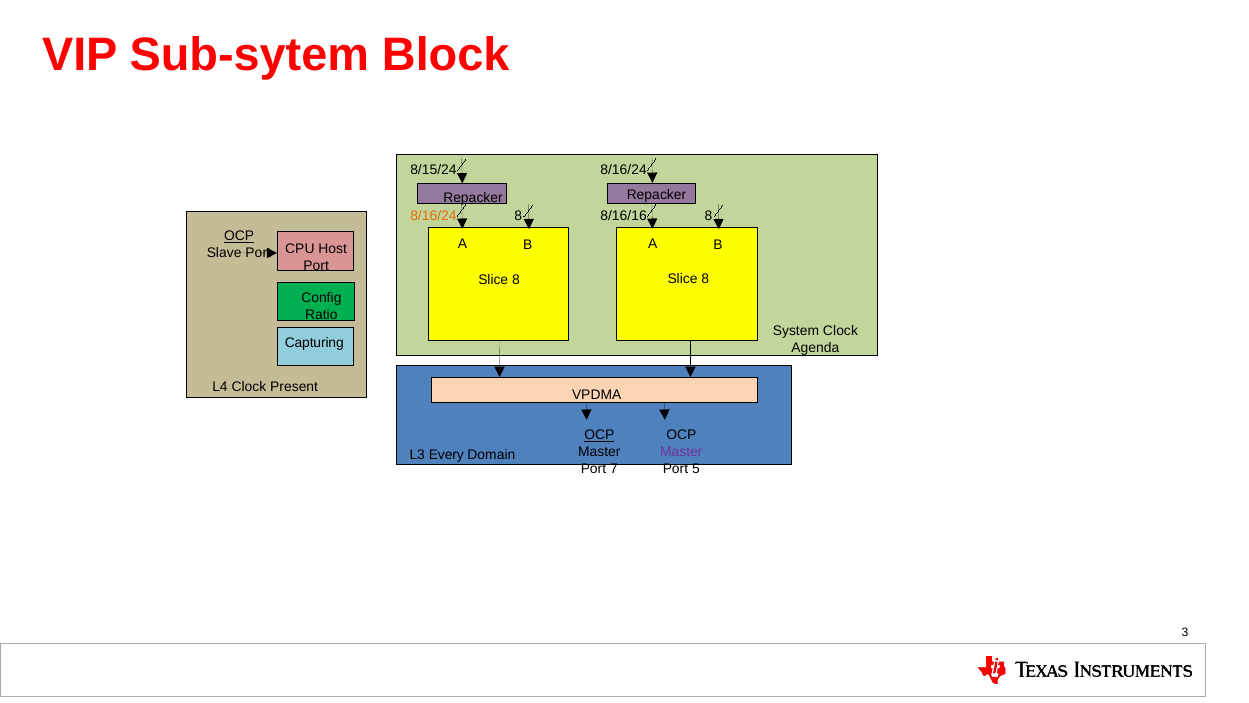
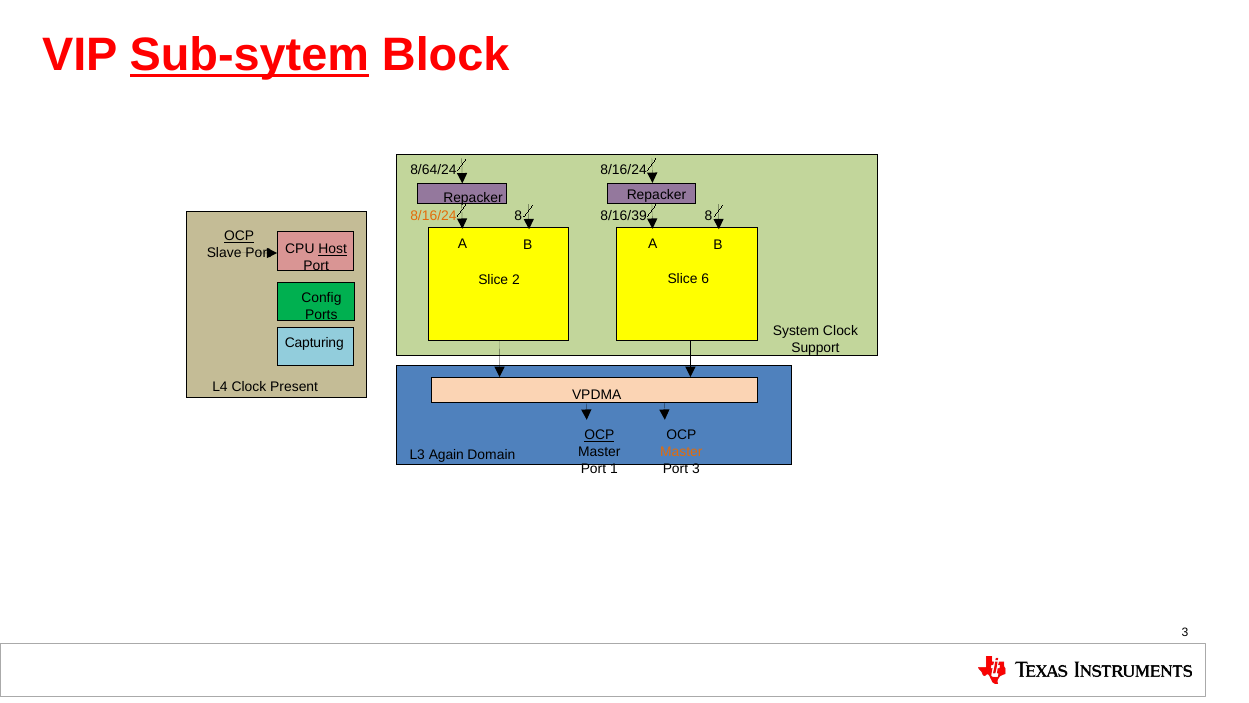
Sub-sytem underline: none -> present (249, 55)
8/15/24: 8/15/24 -> 8/64/24 (433, 170)
8/16/16: 8/16/16 -> 8/16/39 (624, 215)
Host underline: none -> present (333, 249)
8: 8 -> 2 (516, 280)
8: 8 -> 6 (705, 278)
Ratio: Ratio -> Ports (321, 315)
Agenda: Agenda -> Support (815, 348)
Master colour: purple -> orange (681, 452)
Every: Every -> Again (446, 455)
7: 7 -> 1 (614, 468)
Port 5: 5 -> 3 (696, 468)
